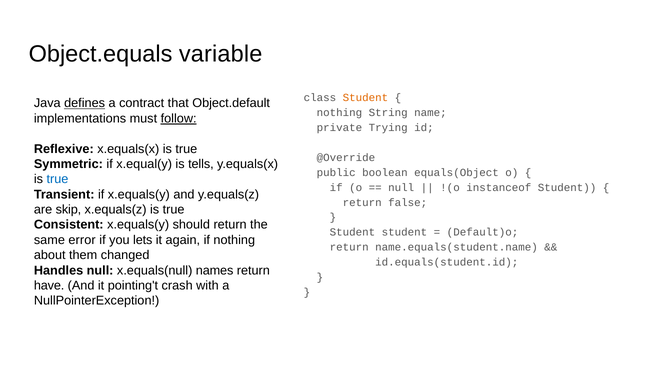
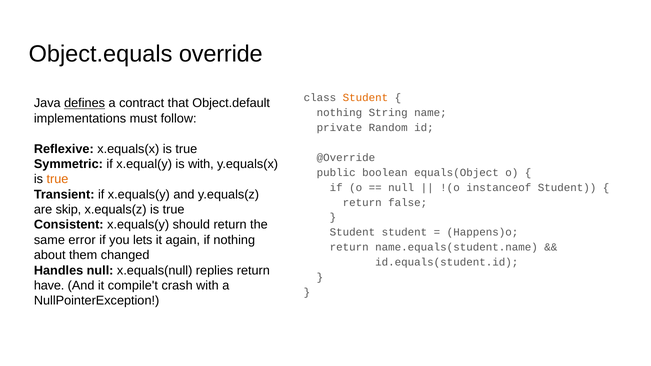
variable: variable -> override (221, 54)
follow underline: present -> none (179, 119)
Trying: Trying -> Random (388, 128)
is tells: tells -> with (201, 164)
true colour: blue -> orange (57, 179)
Default)o: Default)o -> Happens)o (483, 232)
names: names -> replies (215, 271)
pointing't: pointing't -> compile't (133, 286)
